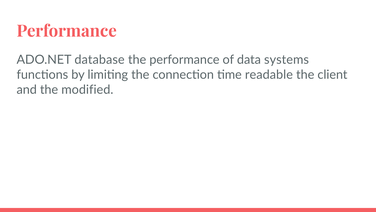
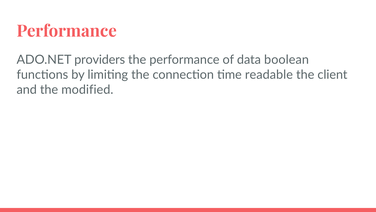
database: database -> providers (100, 60)
systems: systems -> boolean (287, 60)
